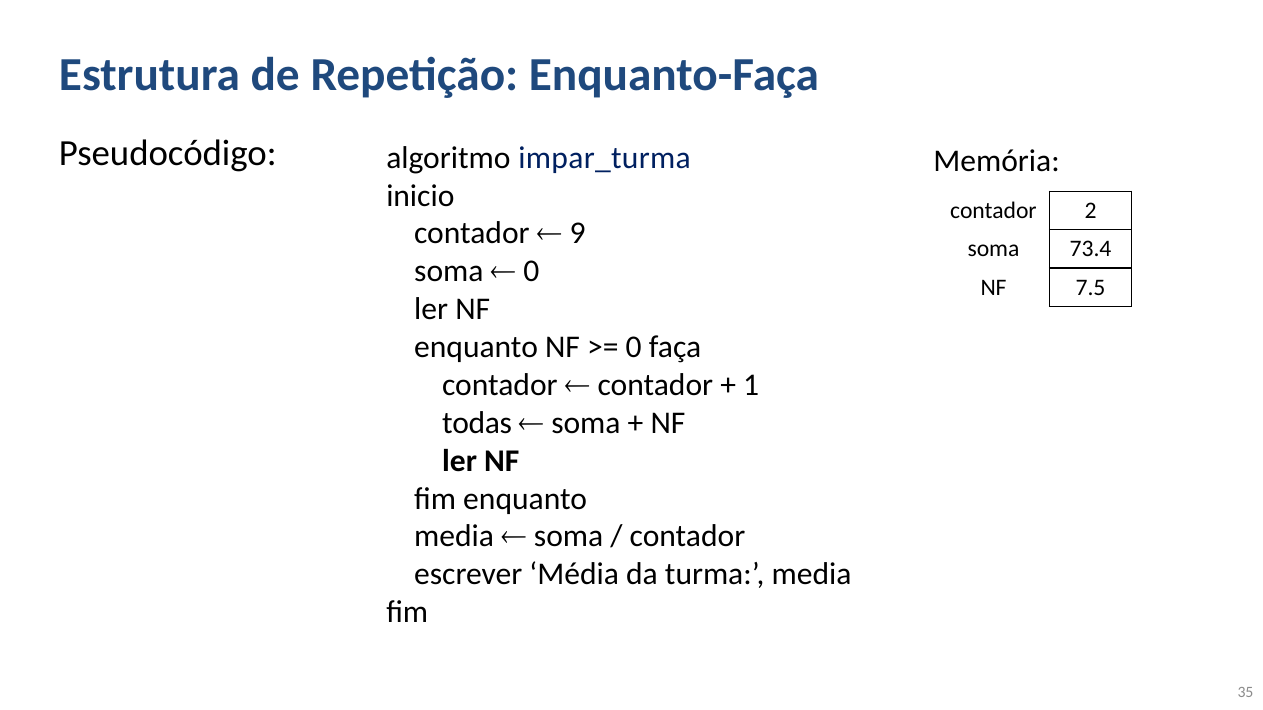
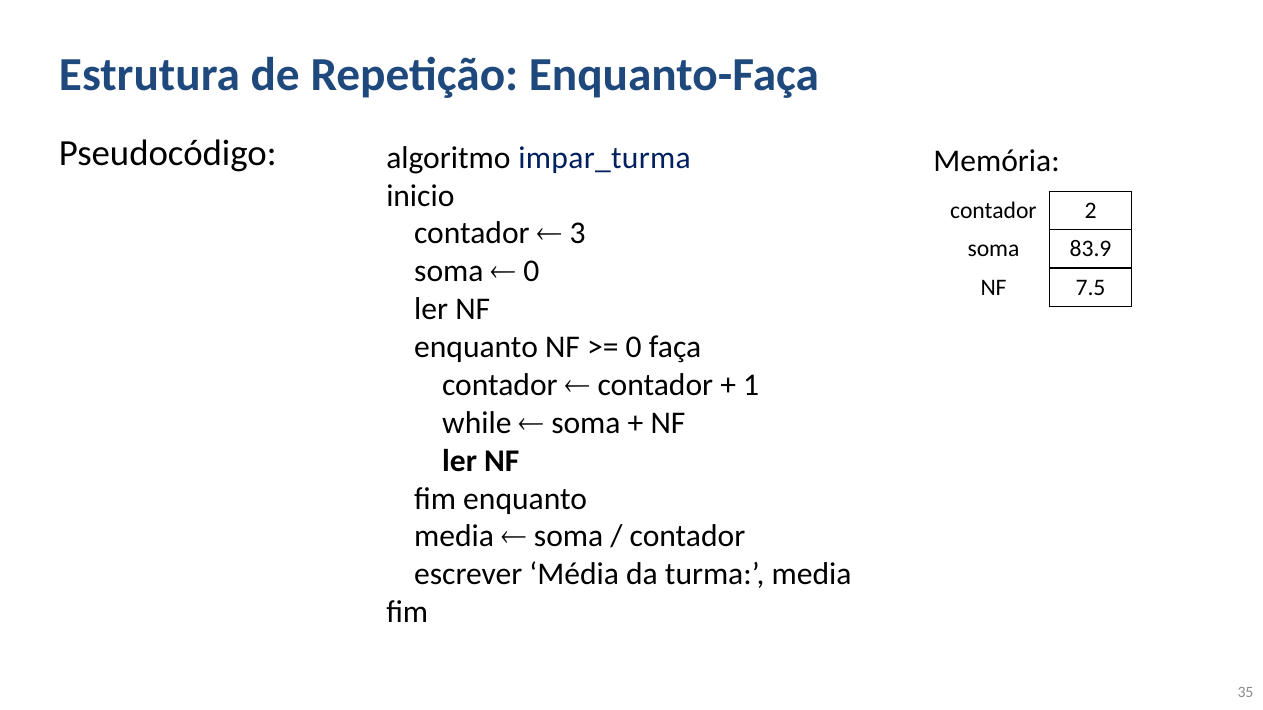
9: 9 -> 3 (578, 234)
73.4: 73.4 -> 83.9 (1091, 249)
todas: todas -> while (477, 423)
